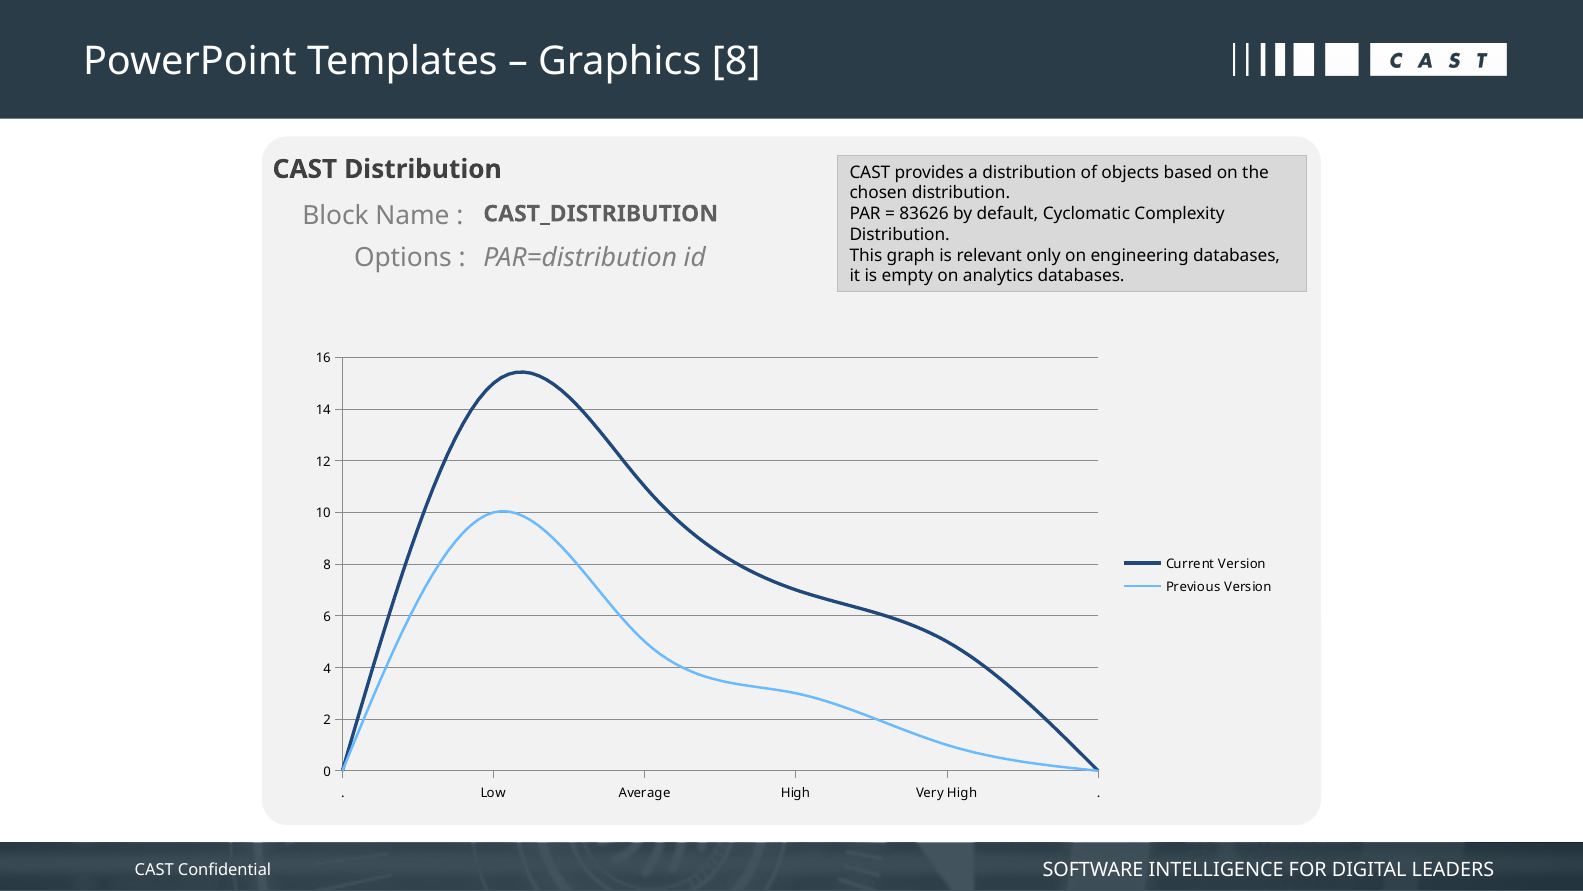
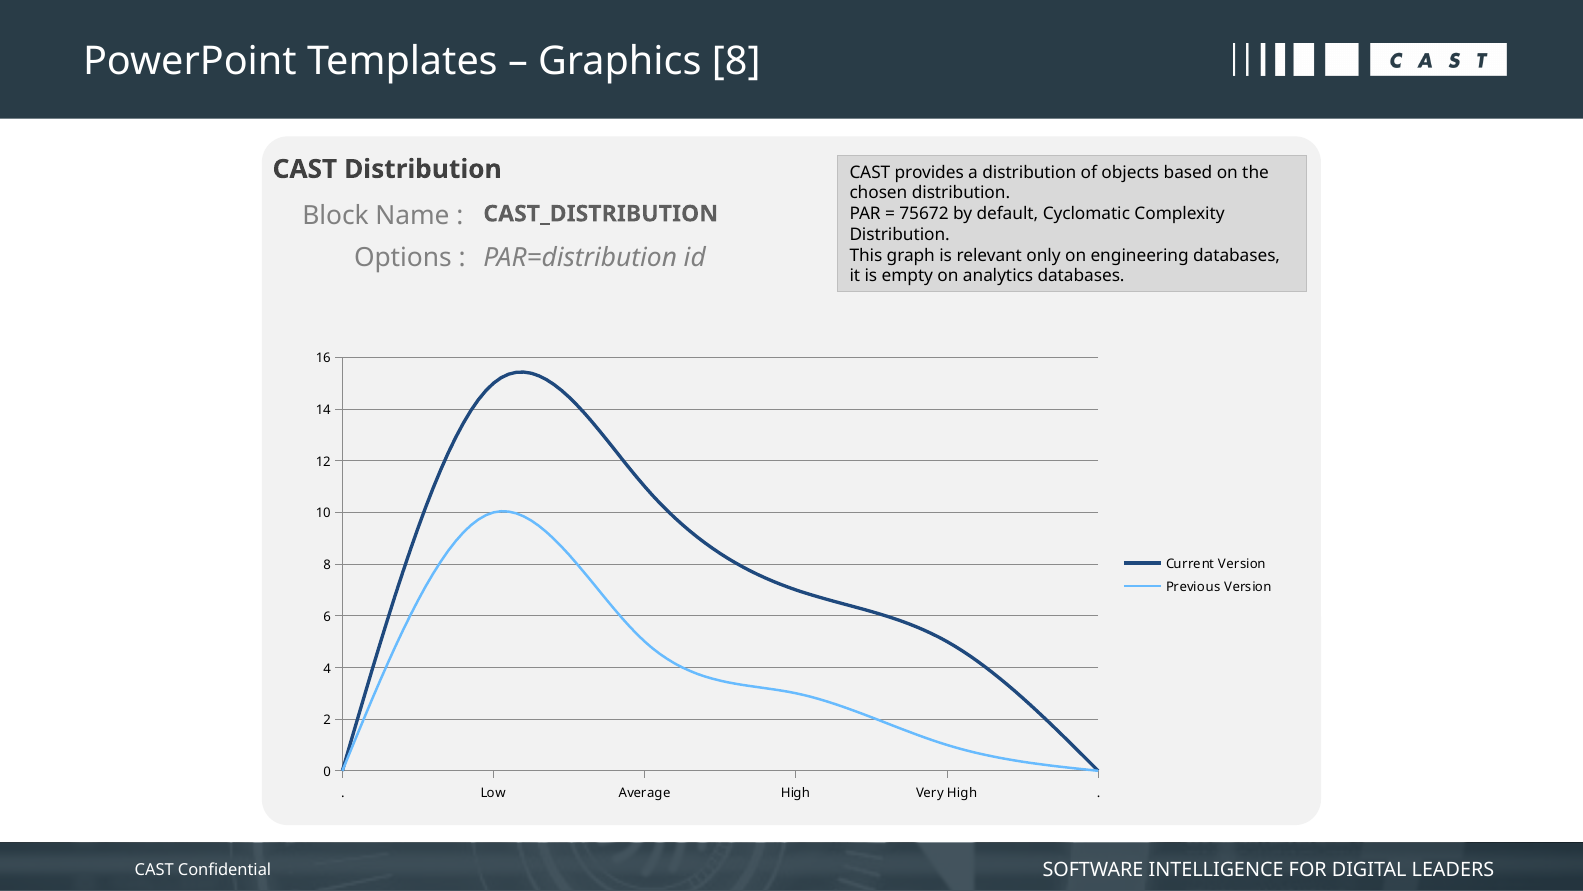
83626: 83626 -> 75672 (924, 214)
